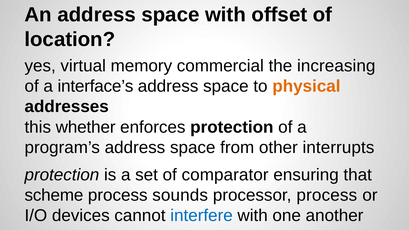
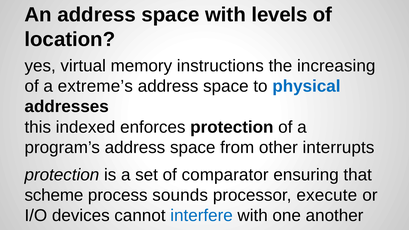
offset: offset -> levels (279, 15)
commercial: commercial -> instructions (220, 66)
interface’s: interface’s -> extreme’s (95, 86)
physical colour: orange -> blue (306, 86)
whether: whether -> indexed (86, 127)
processor process: process -> execute (327, 195)
